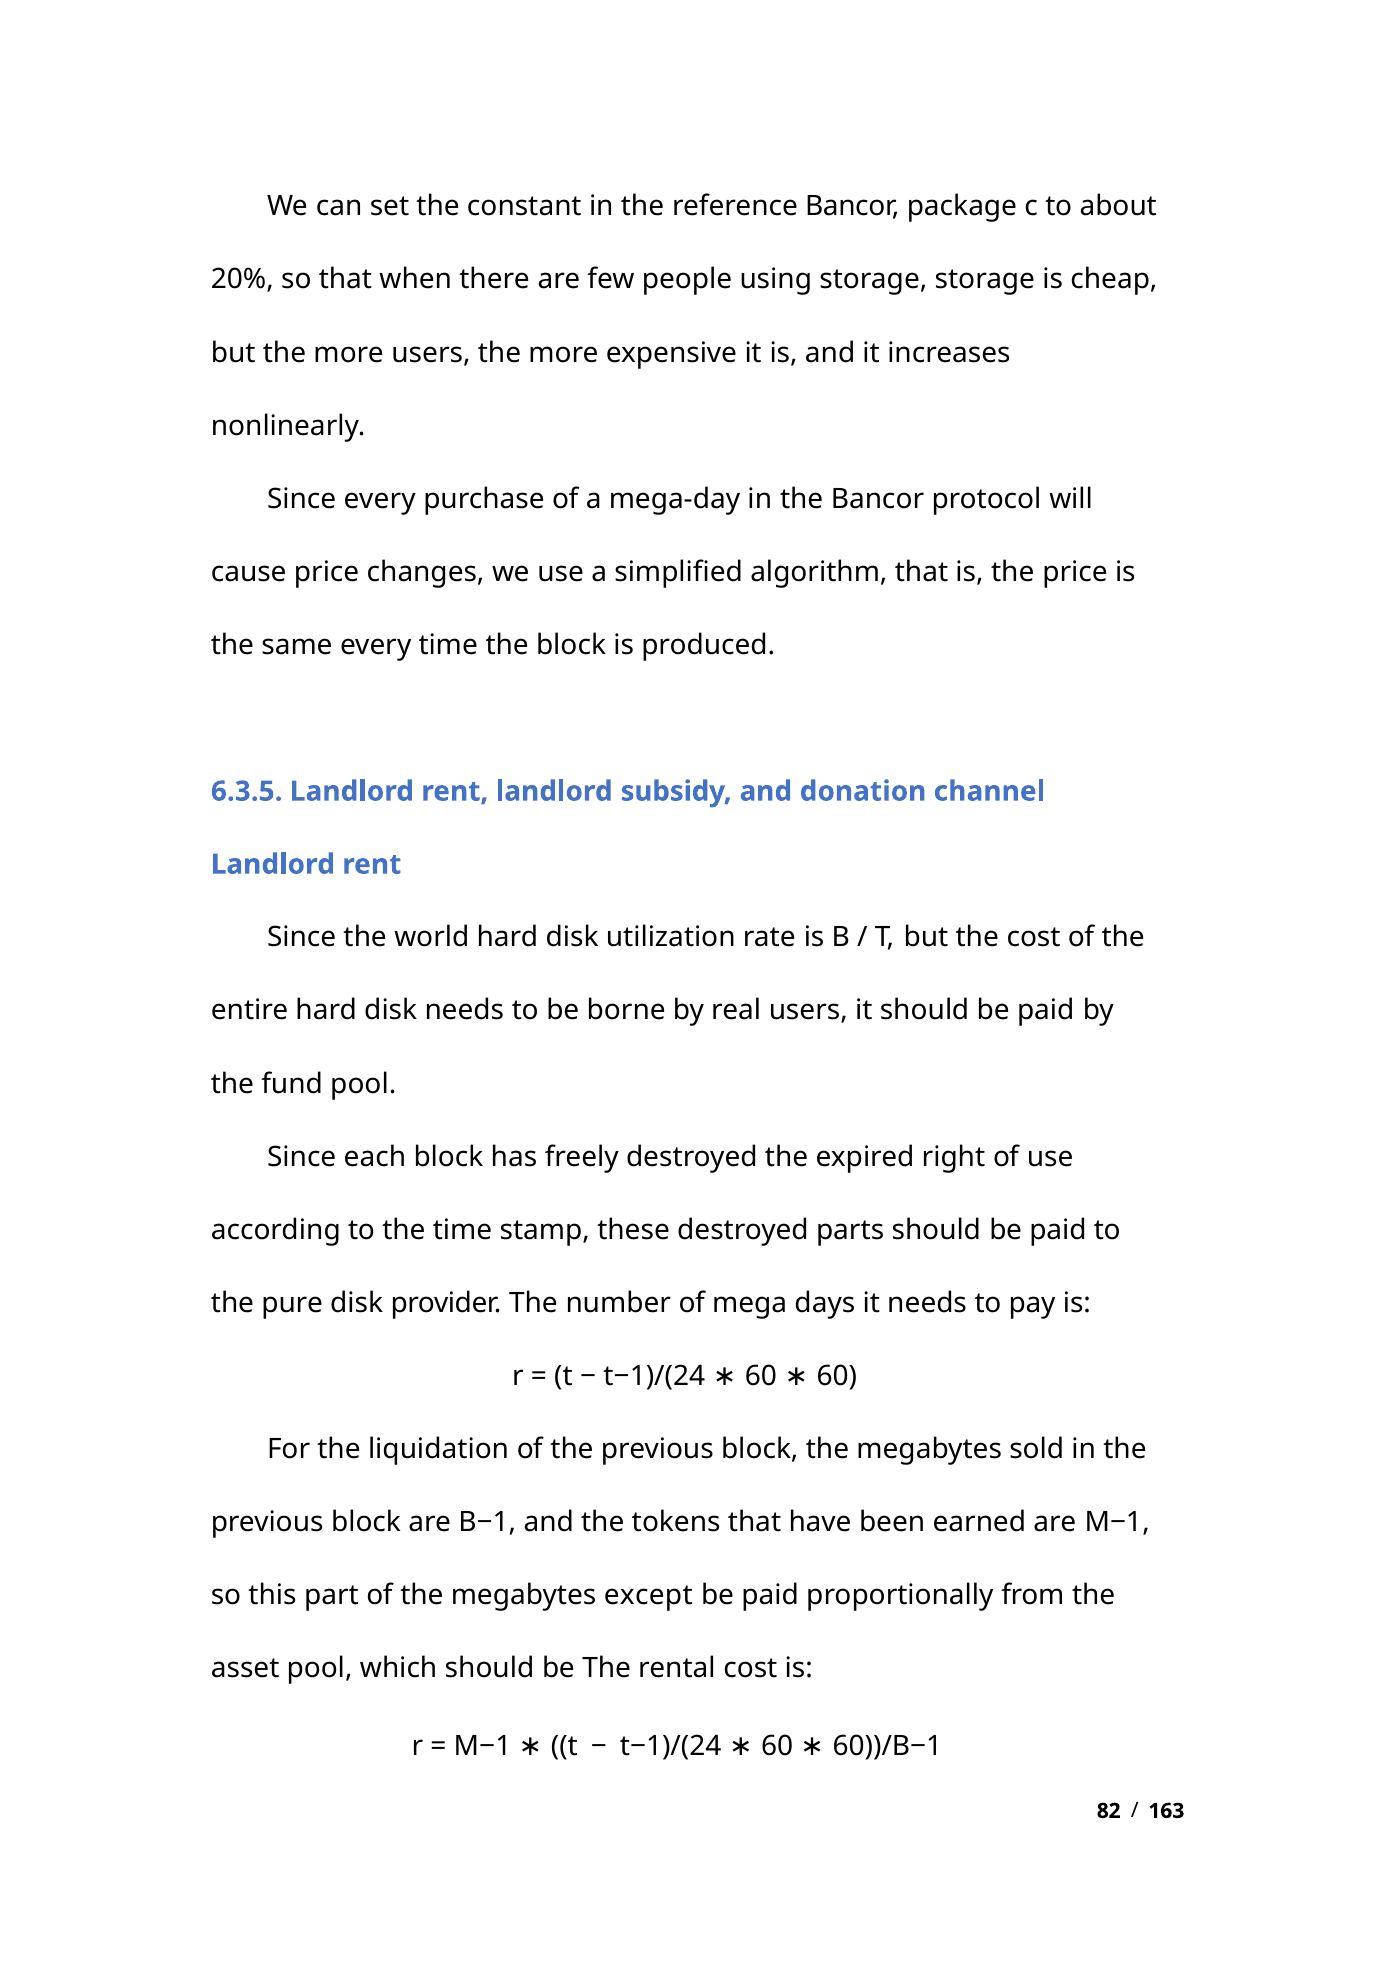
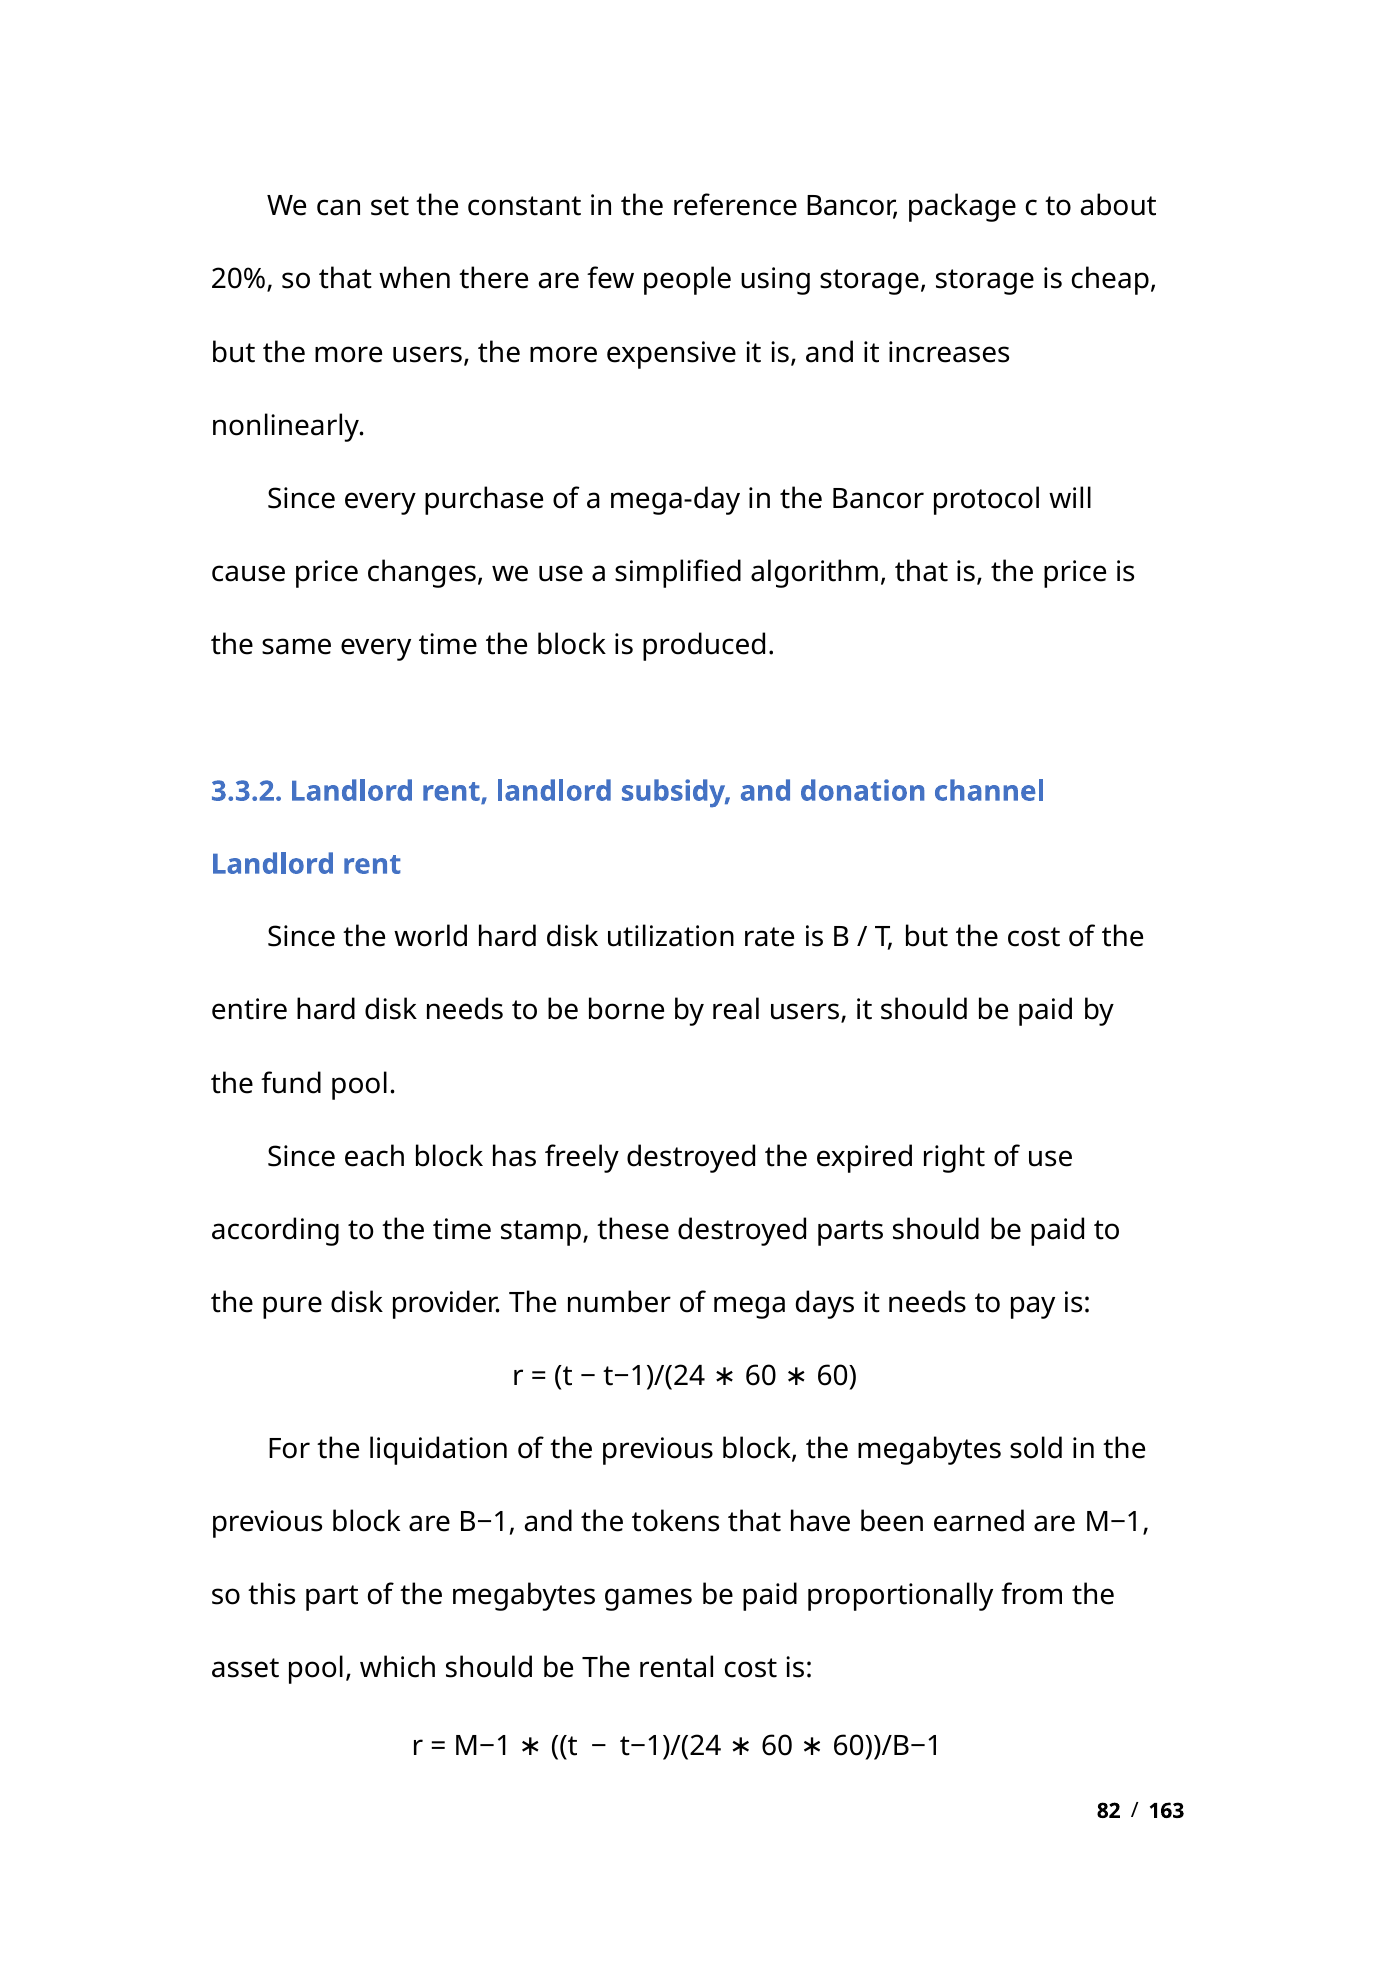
6.3.5: 6.3.5 -> 3.3.2 (247, 792)
except: except -> games (648, 1596)
